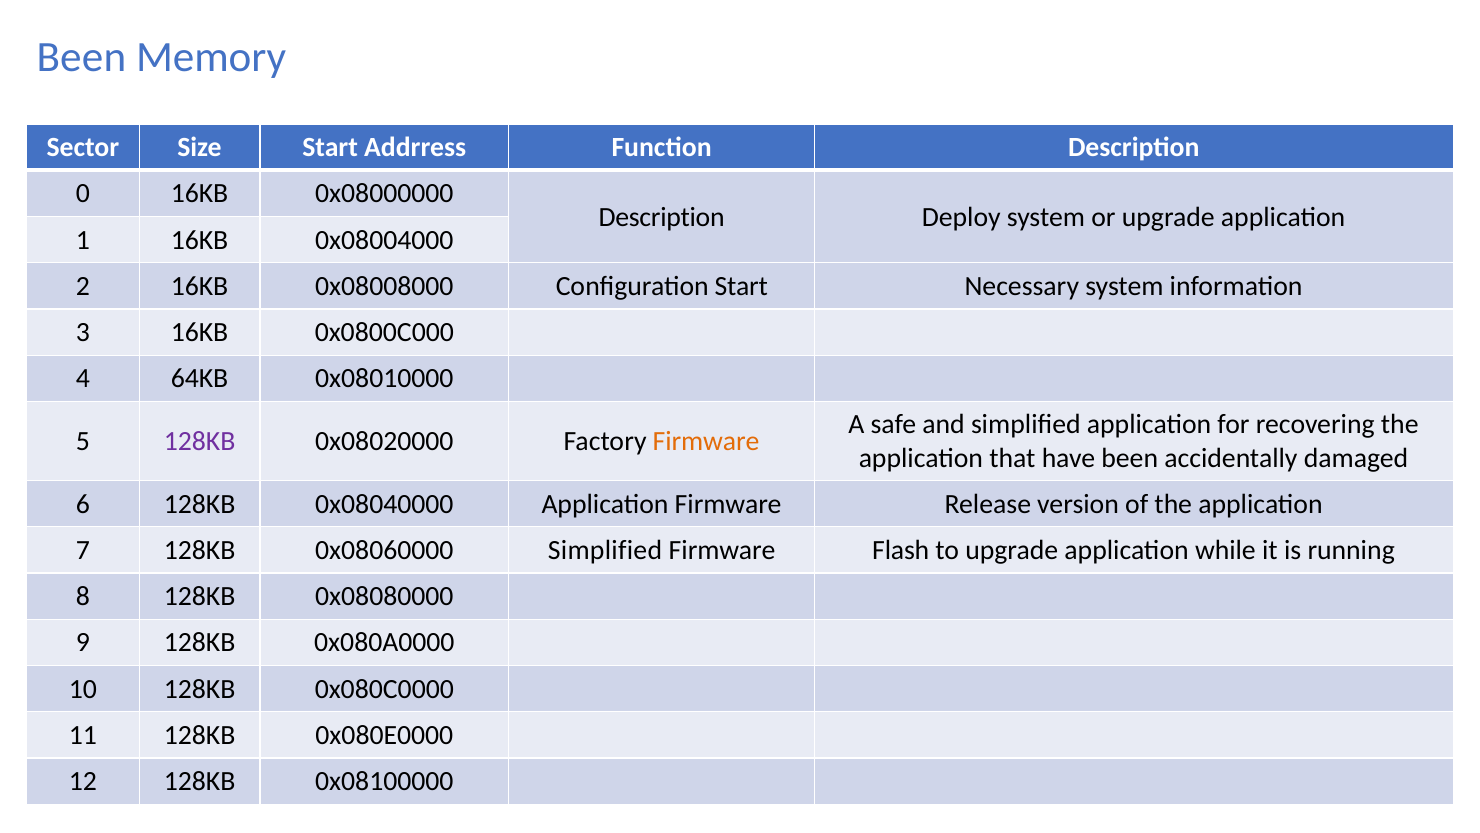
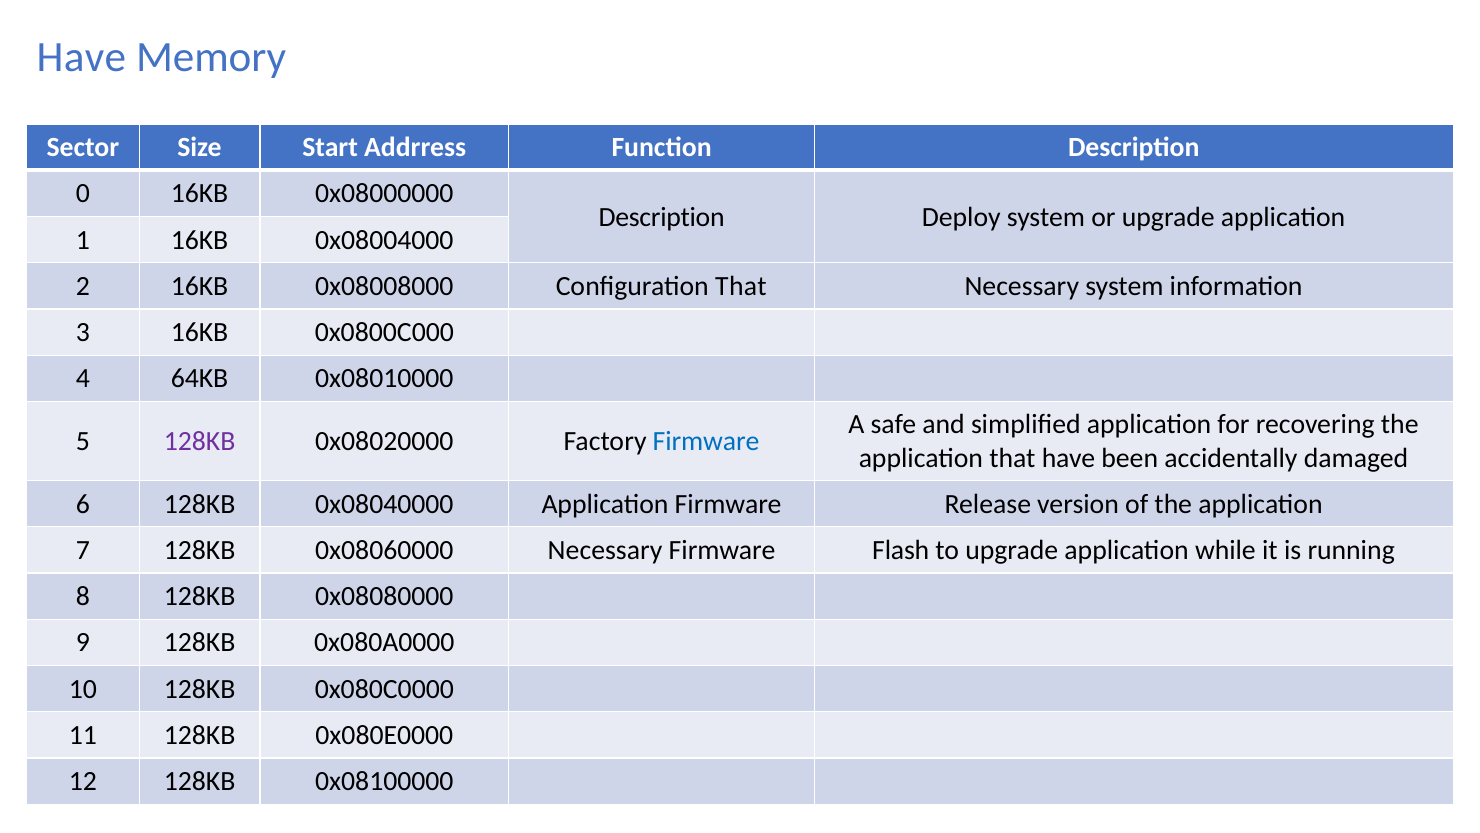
Been: Been -> Have (81, 57)
Configuration Start: Start -> That (741, 286)
Firmware colour: orange -> blue (706, 441)
0x08060000 Simplified: Simplified -> Necessary (605, 550)
